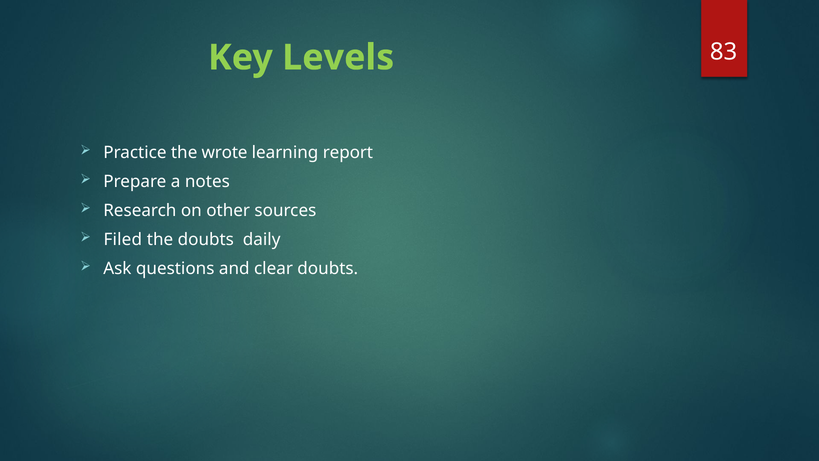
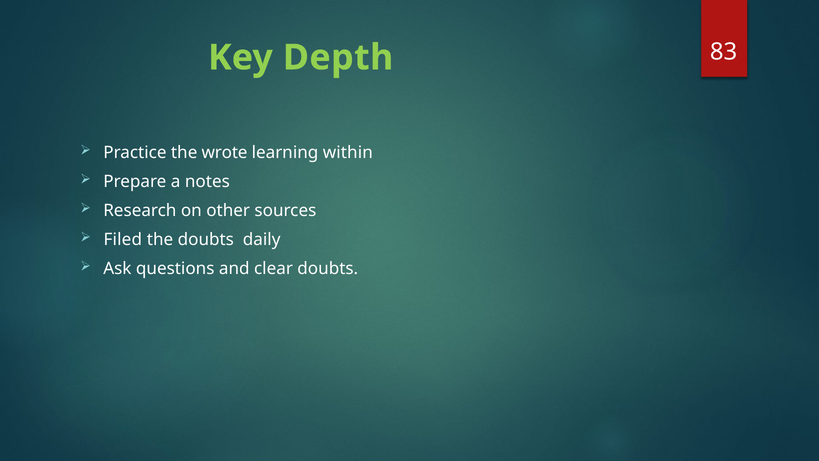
Levels: Levels -> Depth (338, 58)
report: report -> within (348, 152)
